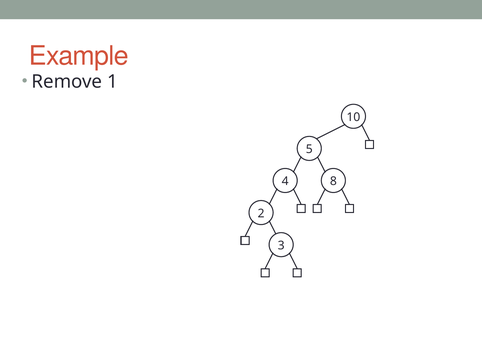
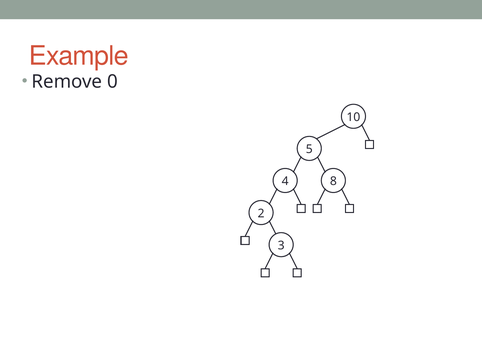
1: 1 -> 0 (112, 82)
